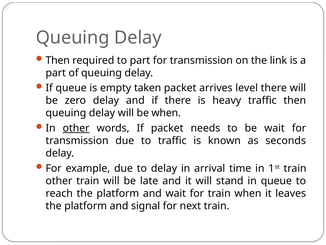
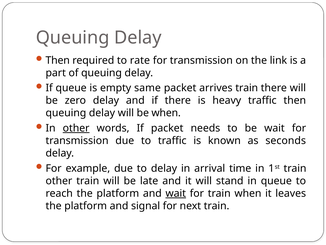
to part: part -> rate (140, 60)
taken: taken -> same (147, 88)
arrives level: level -> train (247, 88)
wait underline: none -> present (176, 193)
